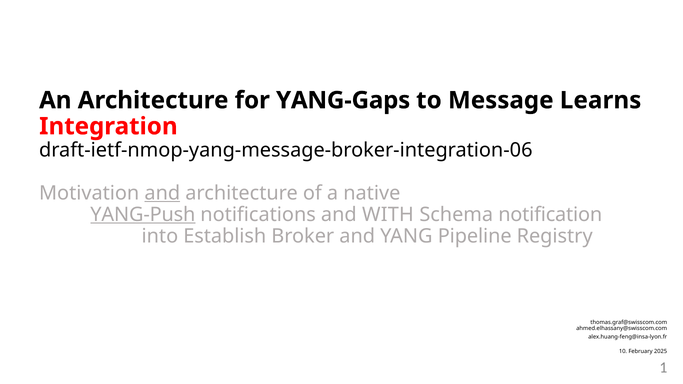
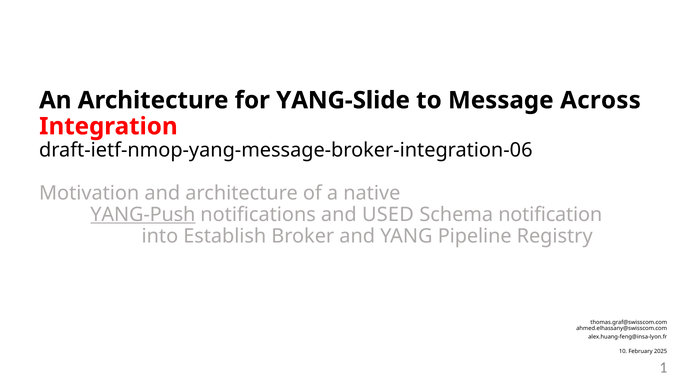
YANG-Gaps: YANG-Gaps -> YANG-Slide (343, 100)
Learns: Learns -> Across (601, 100)
and underline: present -> none (162, 193)
WITH: WITH -> USED (388, 215)
